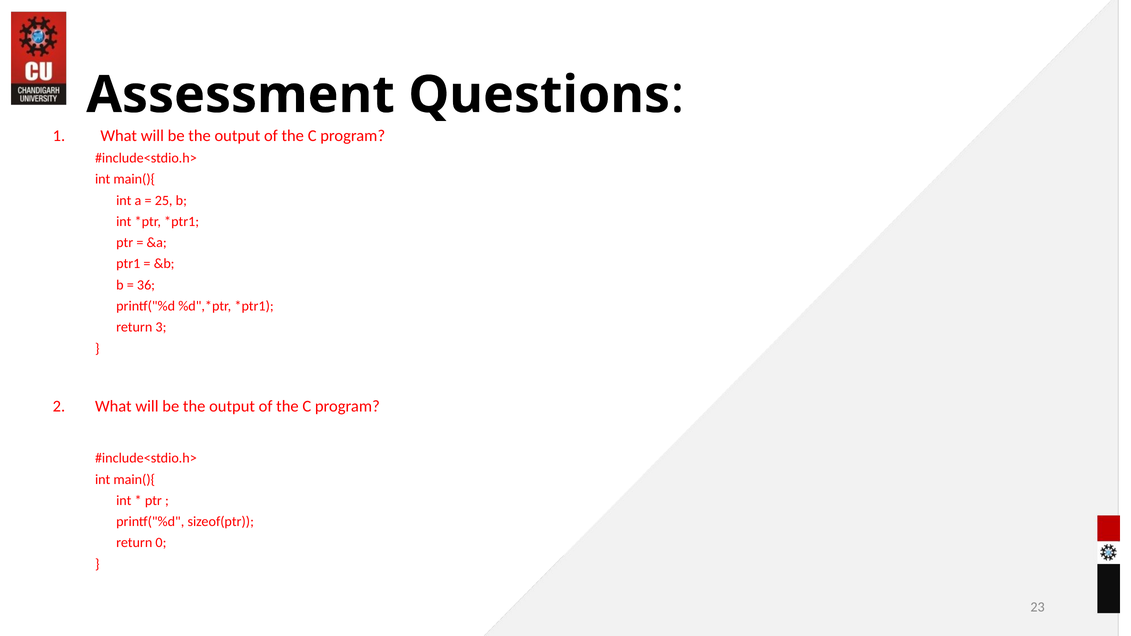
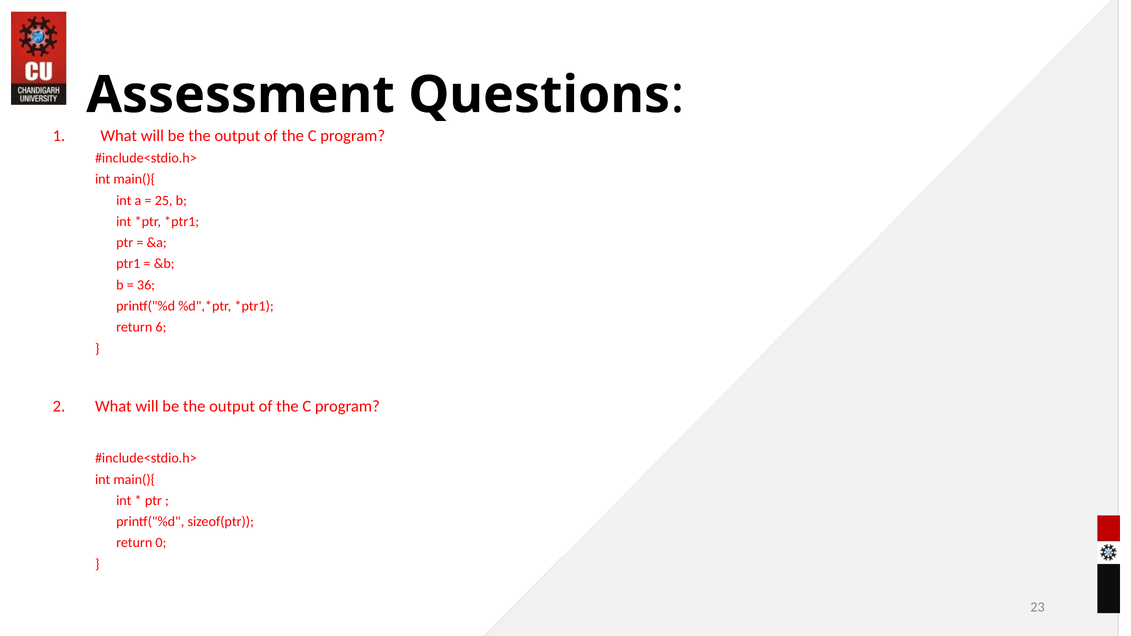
3: 3 -> 6 (161, 327)
